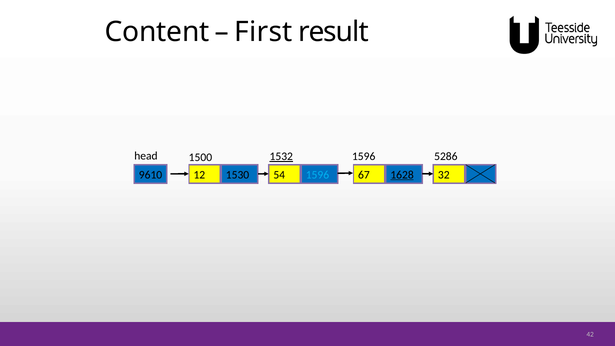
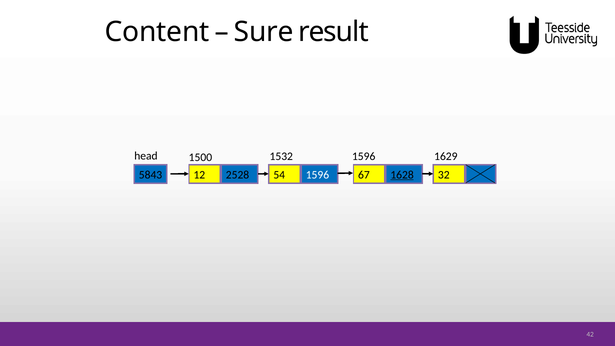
First: First -> Sure (264, 32)
1532 underline: present -> none (281, 157)
5286: 5286 -> 1629 (446, 157)
9610: 9610 -> 5843 (151, 175)
1530: 1530 -> 2528 (238, 175)
1596 colour: light blue -> white (317, 175)
